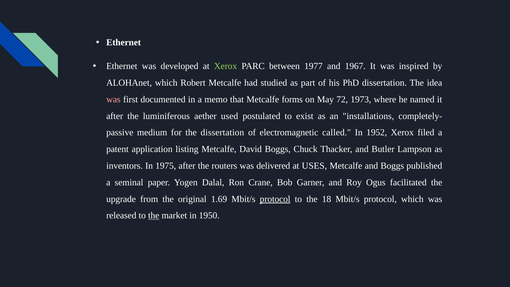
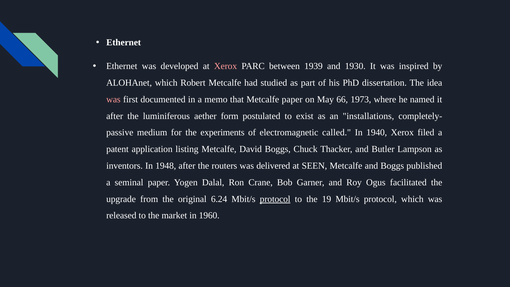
Xerox colour: light green -> pink (226, 66)
1977: 1977 -> 1939 (313, 66)
1967: 1967 -> 1930 (355, 66)
Metcalfe forms: forms -> paper (292, 99)
72: 72 -> 66 (342, 99)
used: used -> form (230, 116)
the dissertation: dissertation -> experiments (222, 133)
1952: 1952 -> 1940 (377, 133)
1975: 1975 -> 1948 (166, 166)
USES: USES -> SEEN (314, 166)
1.69: 1.69 -> 6.24 (219, 199)
18: 18 -> 19 (327, 199)
the underline: present -> none (154, 215)
1950: 1950 -> 1960 (209, 215)
